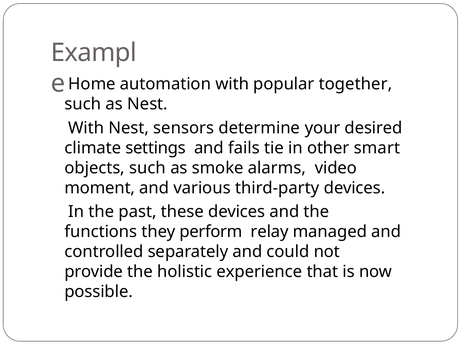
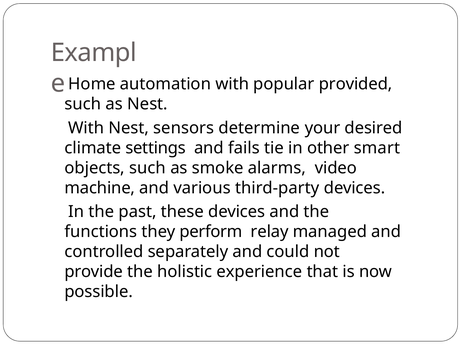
together: together -> provided (356, 84)
moment: moment -> machine (100, 188)
